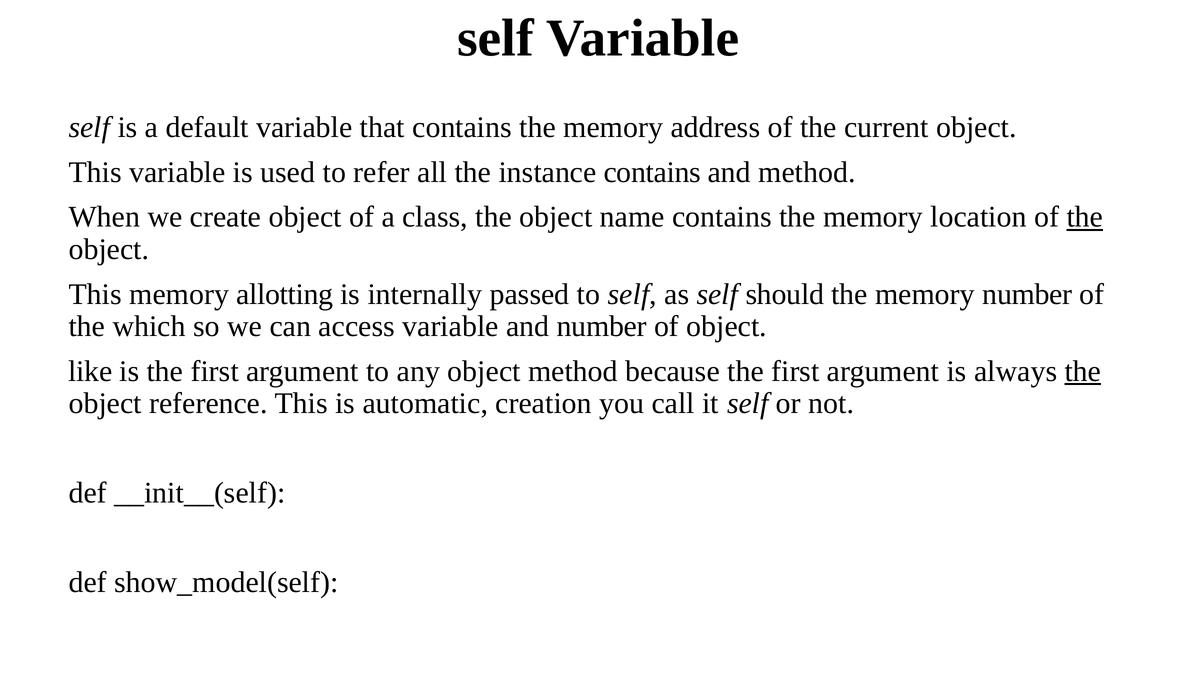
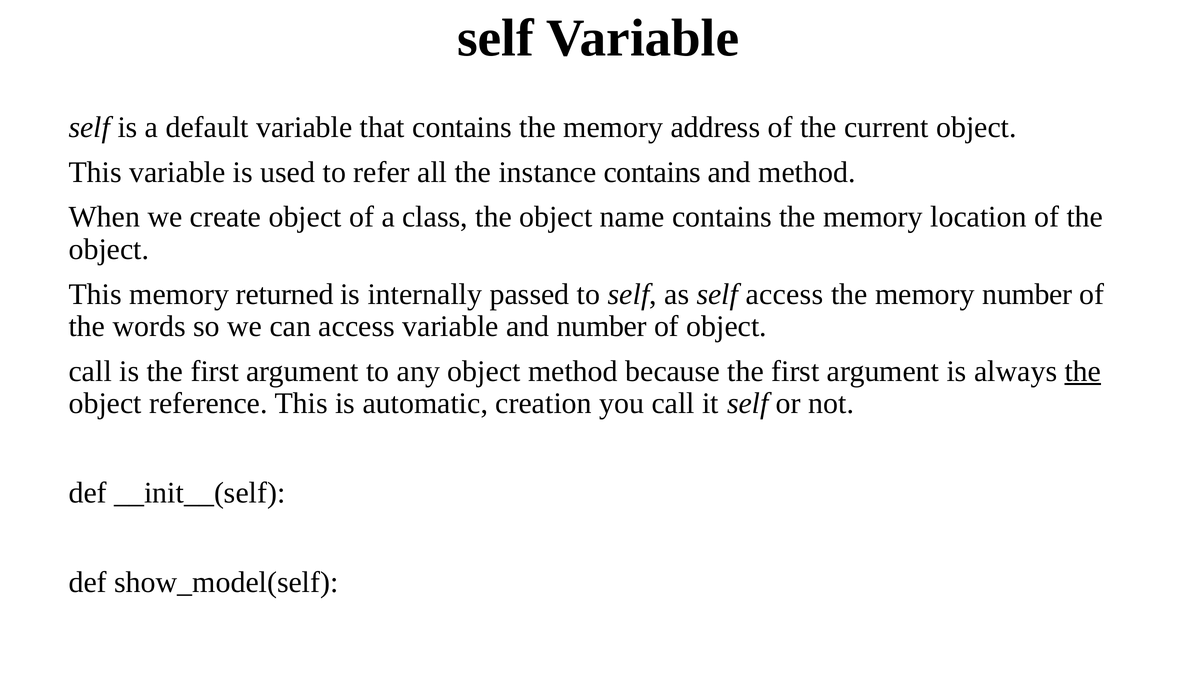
the underline: present -> none (1085, 217)
allotting: allotting -> returned (285, 294)
self should: should -> access (785, 294)
which: which -> words (149, 327)
like: like -> call (90, 371)
